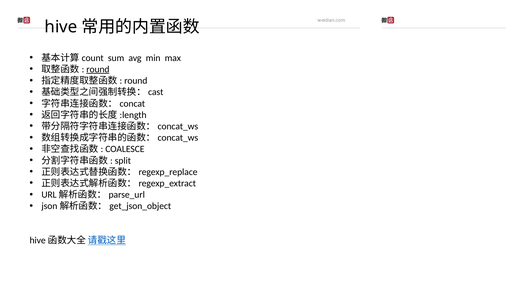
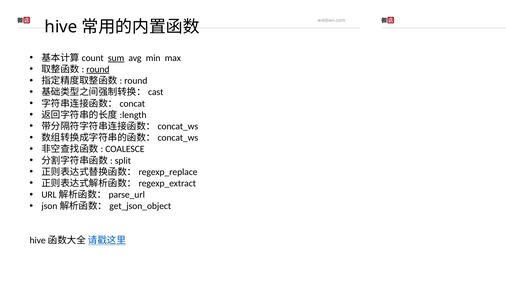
sum underline: none -> present (116, 58)
